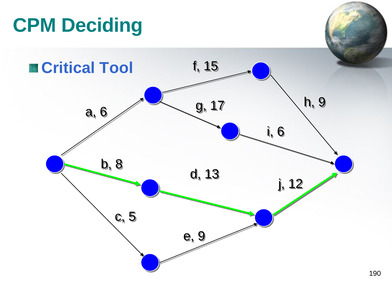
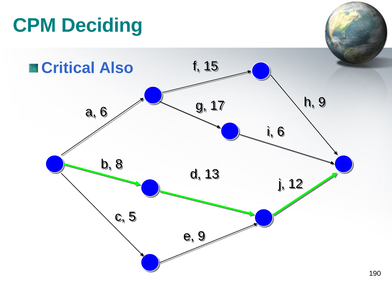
Tool: Tool -> Also (116, 68)
